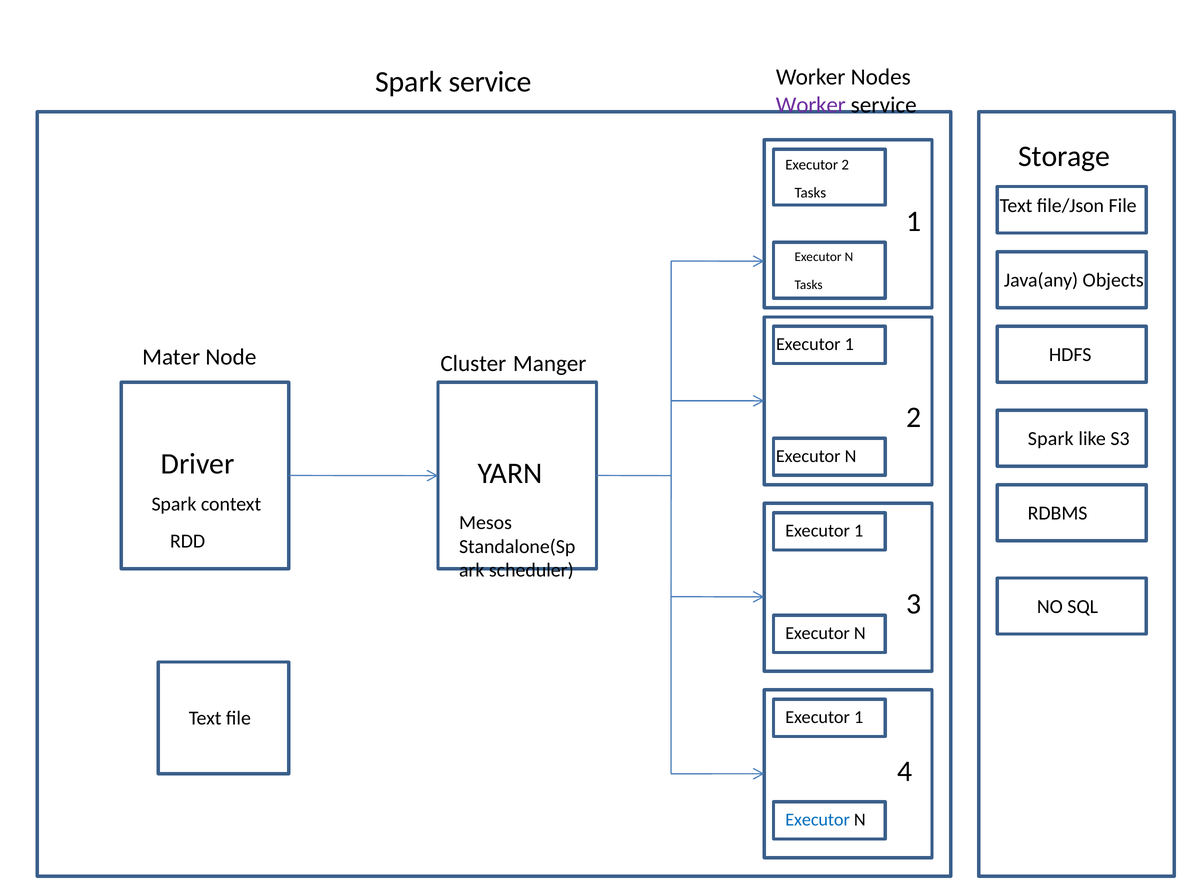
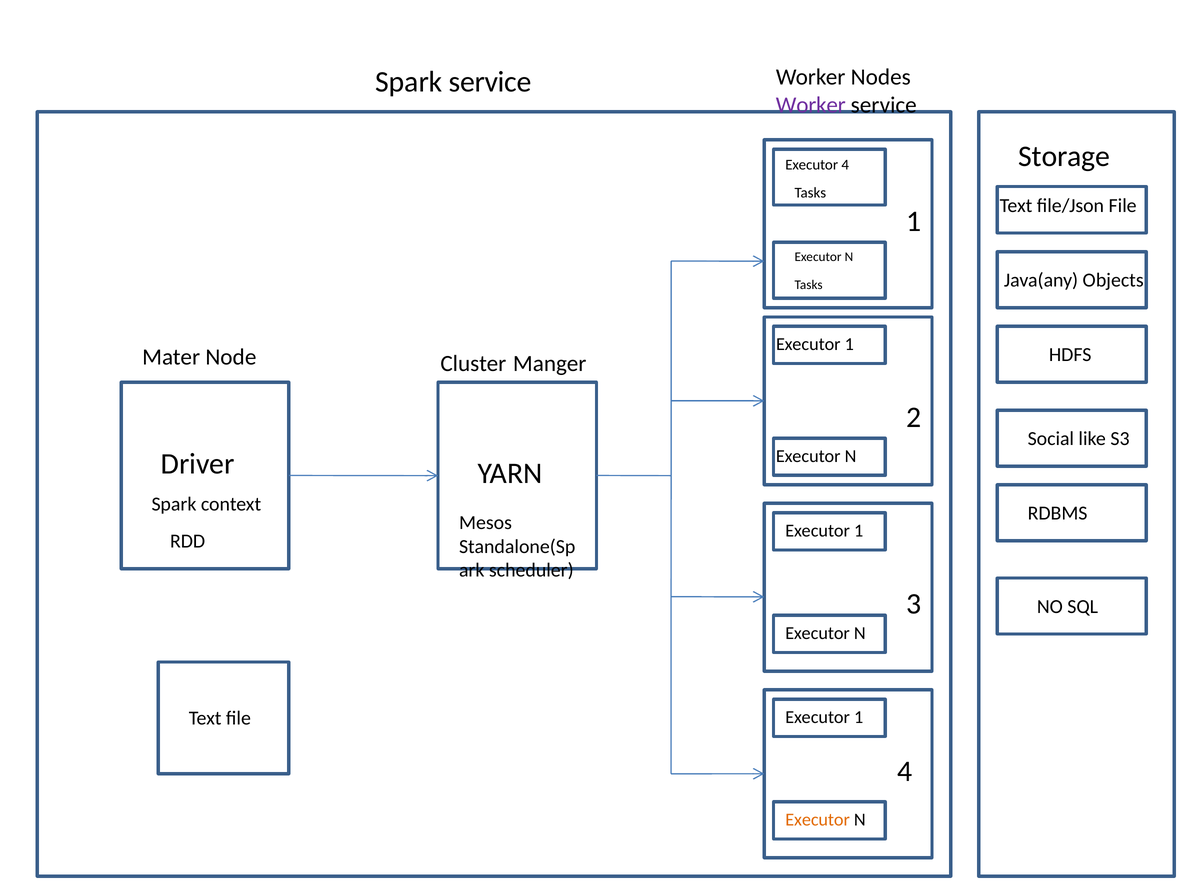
Executor 2: 2 -> 4 (845, 165)
Spark: Spark -> Social (1051, 439)
Executor colour: blue -> orange (818, 820)
